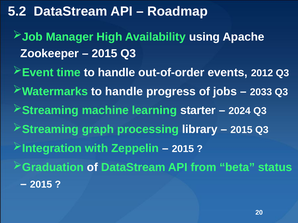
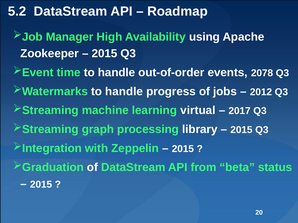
2012: 2012 -> 2078 (262, 73)
2033: 2033 -> 2012 (261, 92)
starter: starter -> virtual (198, 111)
2024: 2024 -> 2017 (240, 111)
